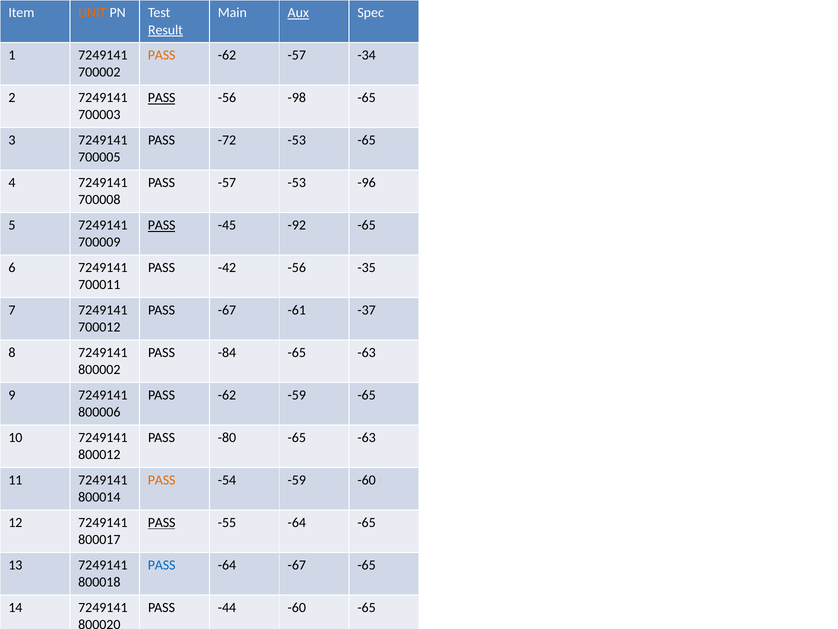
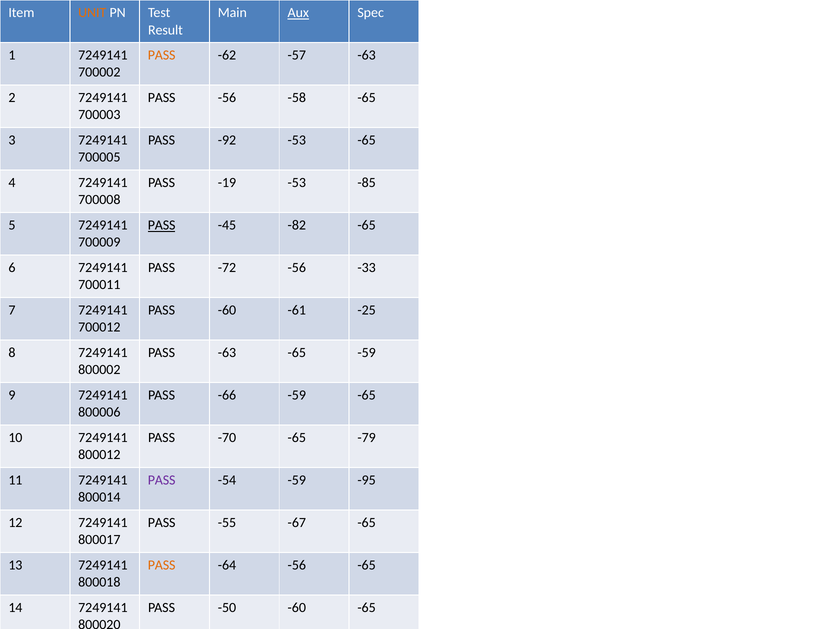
Result underline: present -> none (165, 30)
-57 -34: -34 -> -63 (367, 55)
PASS underline: present -> none (162, 98)
-56 -98: -98 -> -58 (297, 98)
-72: -72 -> -92 (227, 140)
PASS -57: -57 -> -19 (227, 183)
-96: -96 -> -85 (367, 183)
-92: -92 -> -82 (297, 225)
-42: -42 -> -72 (227, 268)
-35: -35 -> -33 (367, 268)
-67: -67 -> -60 (227, 310)
-37: -37 -> -25 (367, 310)
-84: -84 -> -63 (227, 353)
-63: -63 -> -59 (367, 353)
-62: -62 -> -66 (227, 395)
-80: -80 -> -70 (227, 437)
-63: -63 -> -79 (367, 437)
PASS colour: orange -> purple (162, 480)
-59 -60: -60 -> -95 (367, 480)
PASS underline: present -> none (162, 522)
-55 -64: -64 -> -67 (297, 522)
PASS colour: blue -> orange (162, 565)
-64 -67: -67 -> -56 (297, 565)
-44: -44 -> -50 (227, 607)
